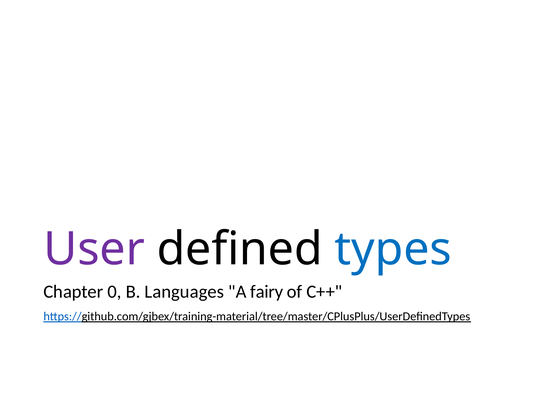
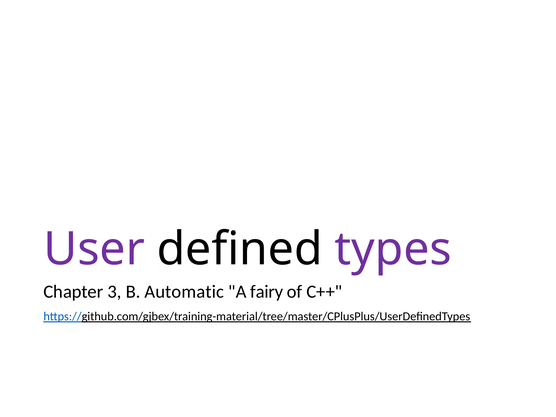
types colour: blue -> purple (393, 249)
0: 0 -> 3 (114, 292)
Languages: Languages -> Automatic (184, 292)
